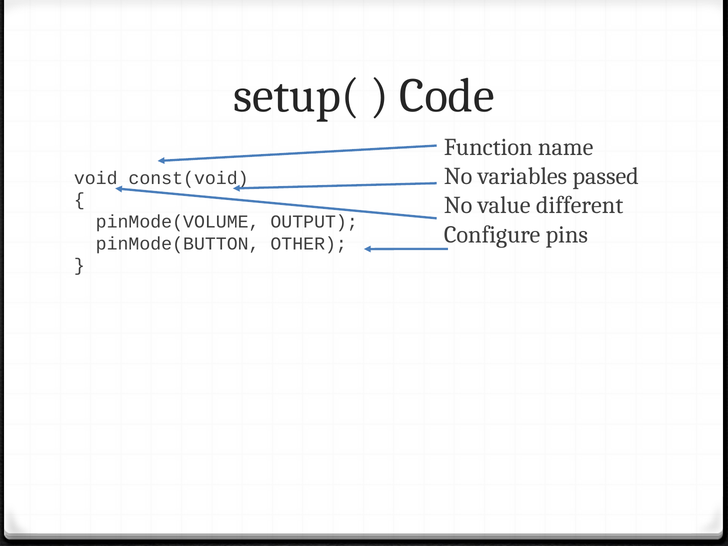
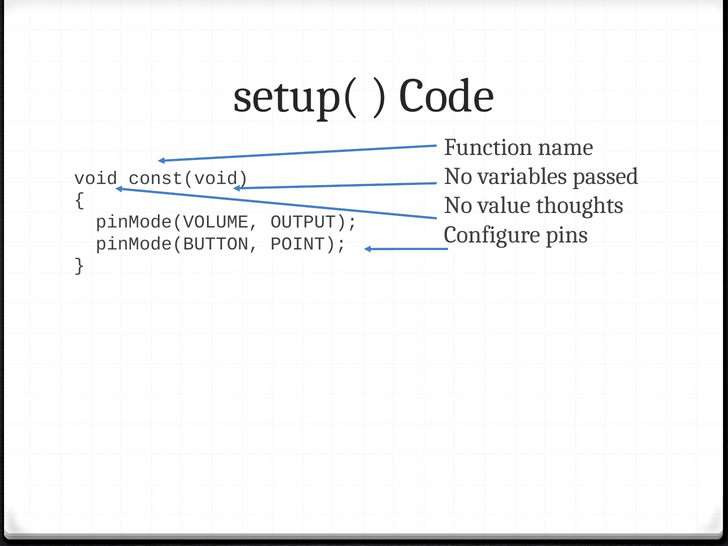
different: different -> thoughts (580, 205)
OTHER: OTHER -> POINT (309, 244)
